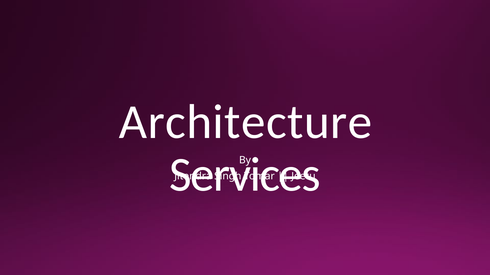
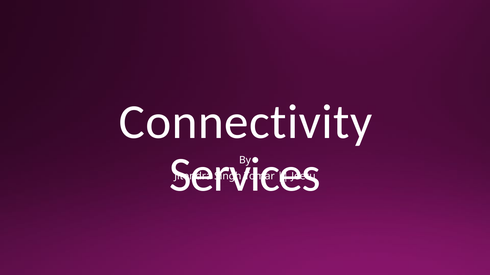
Architecture: Architecture -> Connectivity (246, 122)
